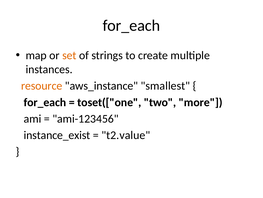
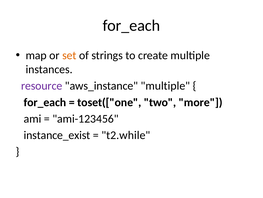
resource colour: orange -> purple (42, 86)
aws_instance smallest: smallest -> multiple (165, 86)
t2.value: t2.value -> t2.while (126, 135)
